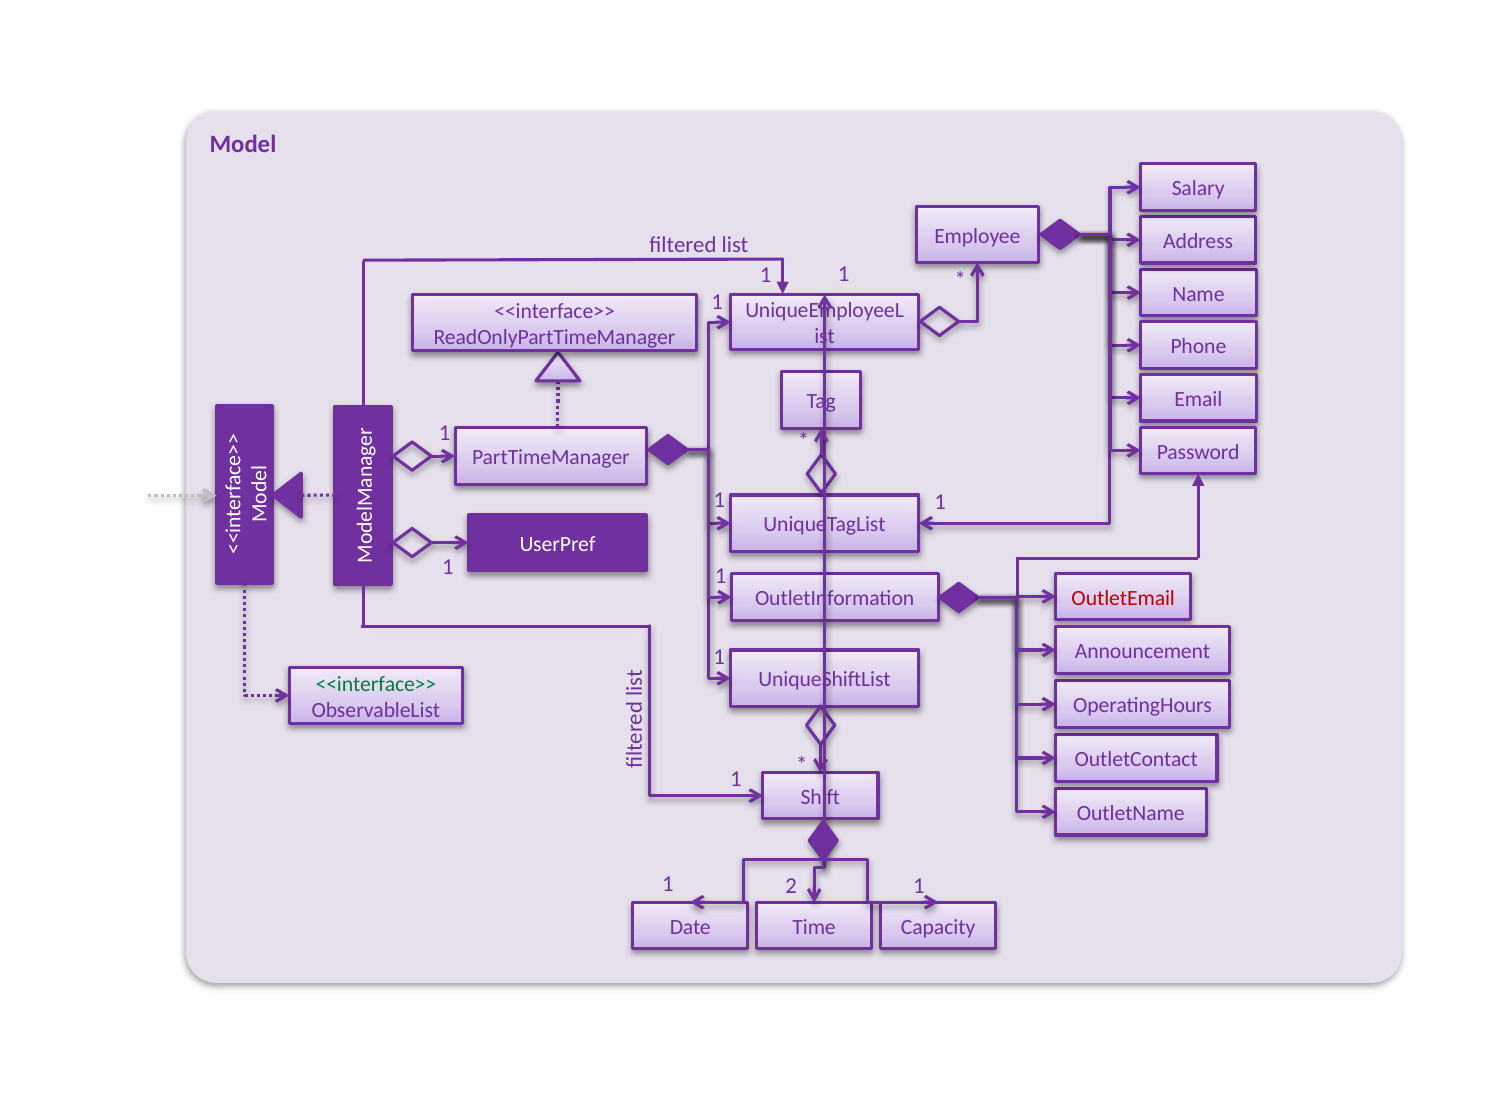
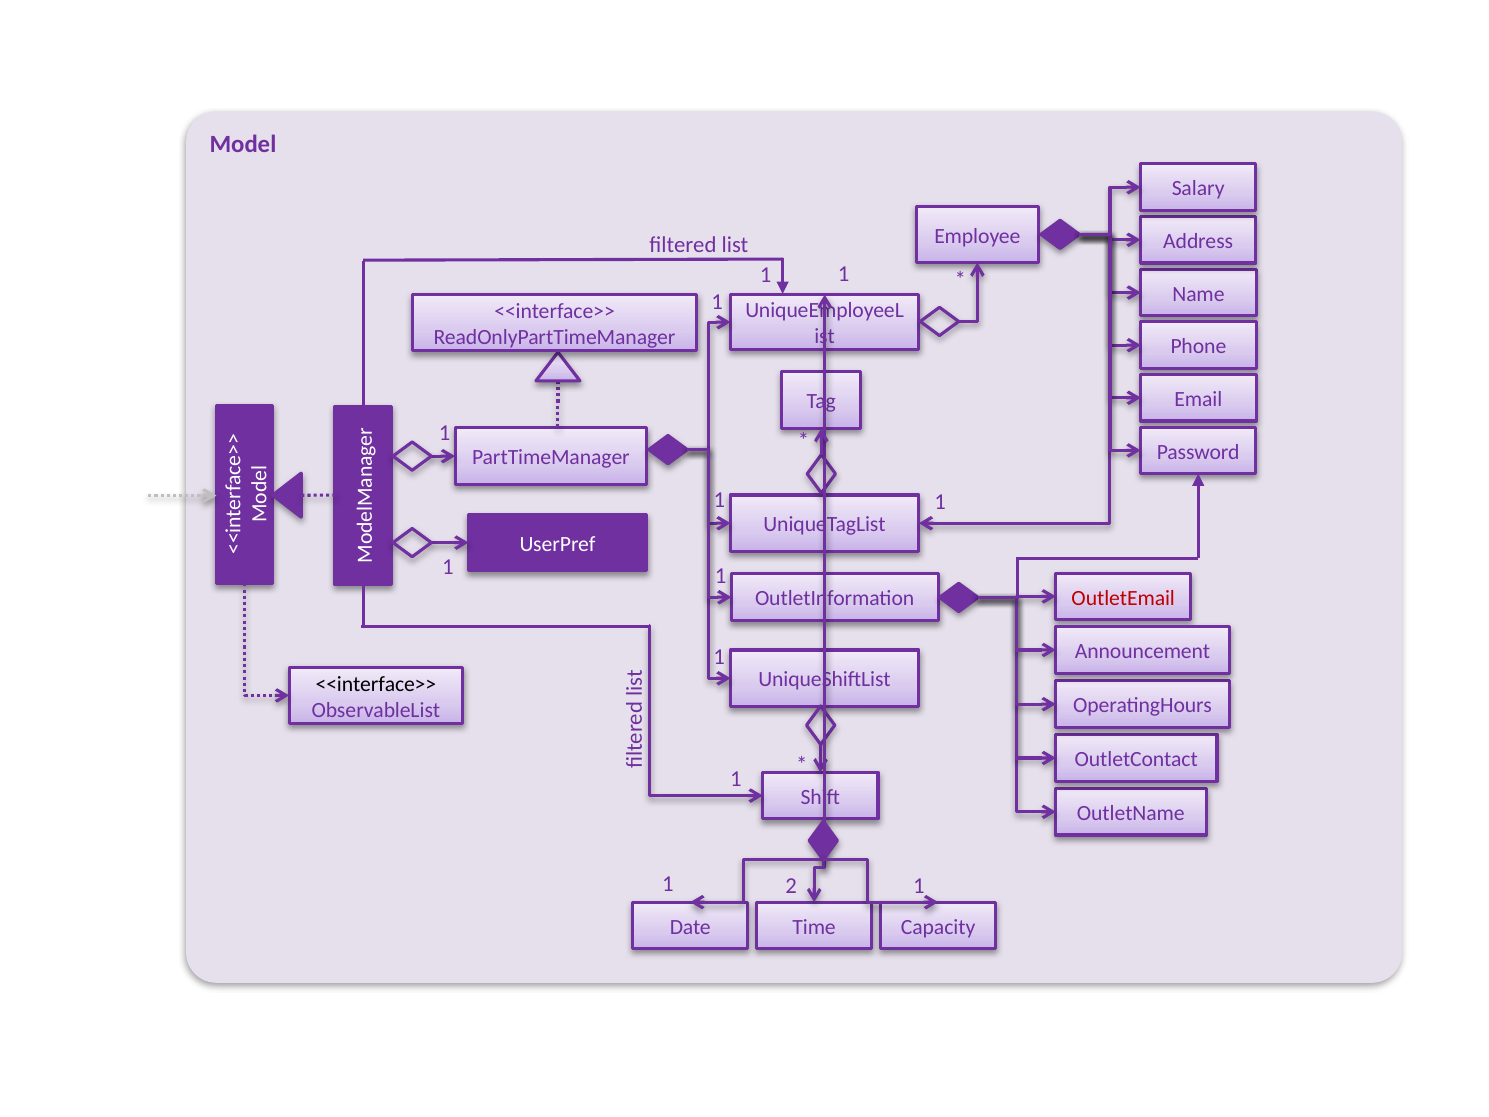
<<interface>> colour: green -> black (376, 684)
